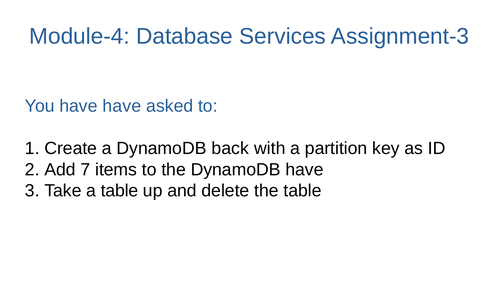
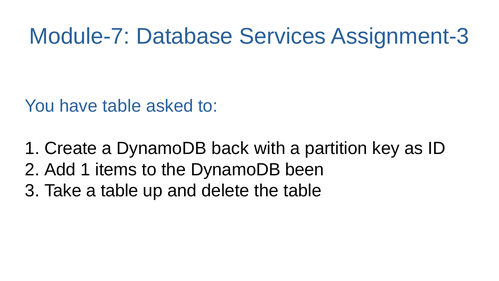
Module-4: Module-4 -> Module-7 (80, 36)
have have: have -> table (122, 106)
Add 7: 7 -> 1 (85, 169)
DynamoDB have: have -> been (305, 169)
